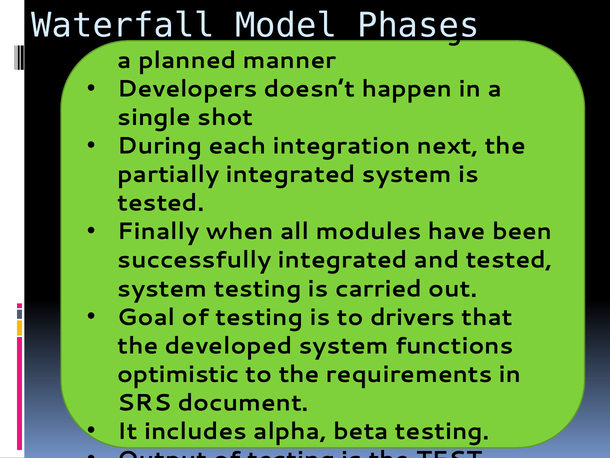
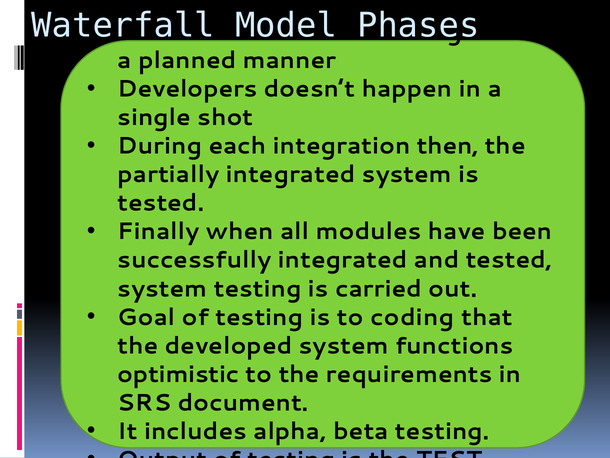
next: next -> then (448, 146)
drivers: drivers -> coding (412, 317)
